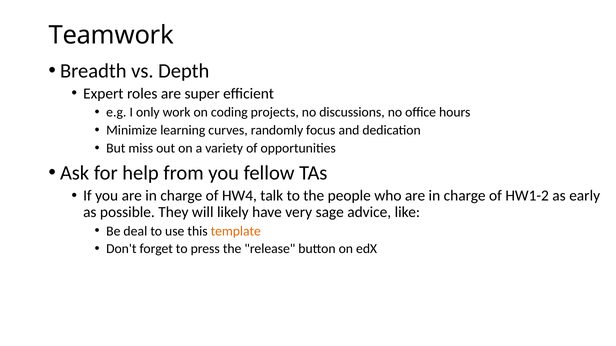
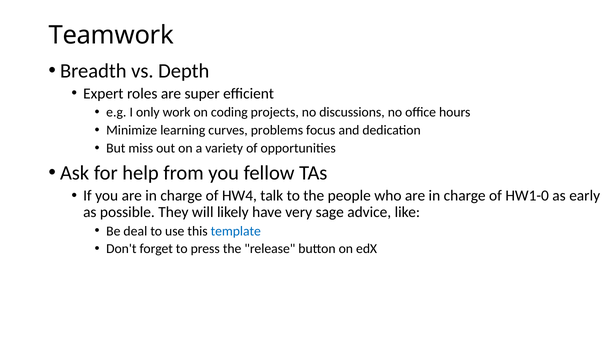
randomly: randomly -> problems (277, 130)
HW1-2: HW1-2 -> HW1-0 (527, 196)
template colour: orange -> blue (236, 231)
